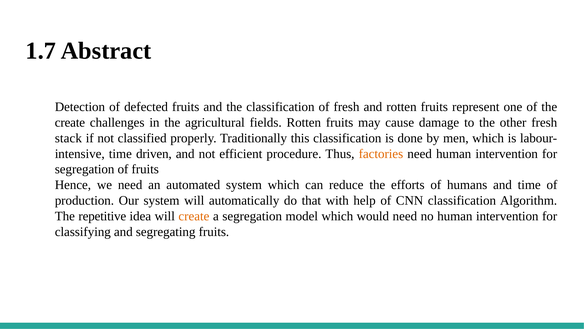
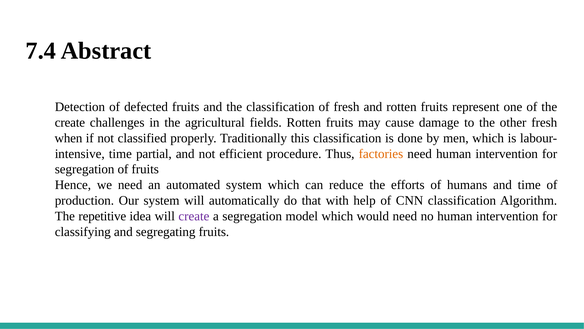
1.7: 1.7 -> 7.4 (41, 51)
stack: stack -> when (68, 138)
driven: driven -> partial (154, 154)
create colour: orange -> purple (194, 216)
